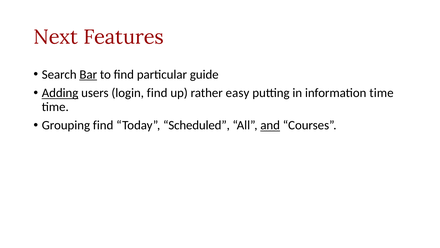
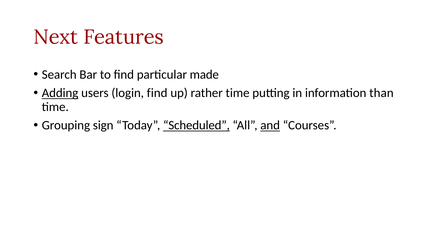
Bar underline: present -> none (88, 74)
guide: guide -> made (204, 74)
rather easy: easy -> time (238, 93)
information time: time -> than (381, 93)
Grouping find: find -> sign (103, 125)
Scheduled underline: none -> present (196, 125)
